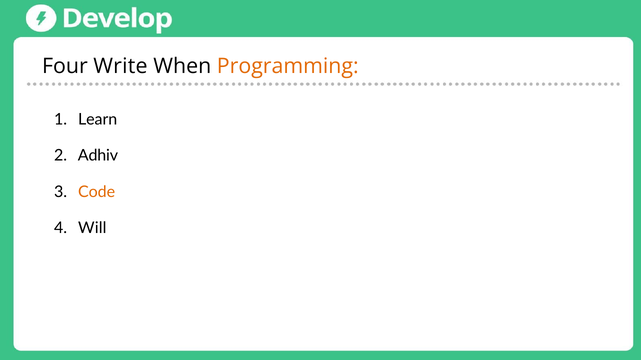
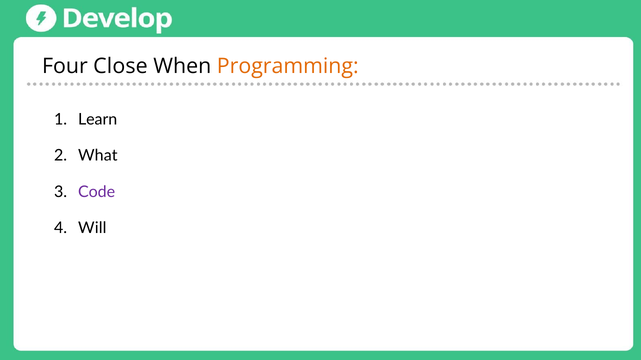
Write: Write -> Close (120, 66)
Adhiv: Adhiv -> What (98, 156)
Code colour: orange -> purple (97, 192)
